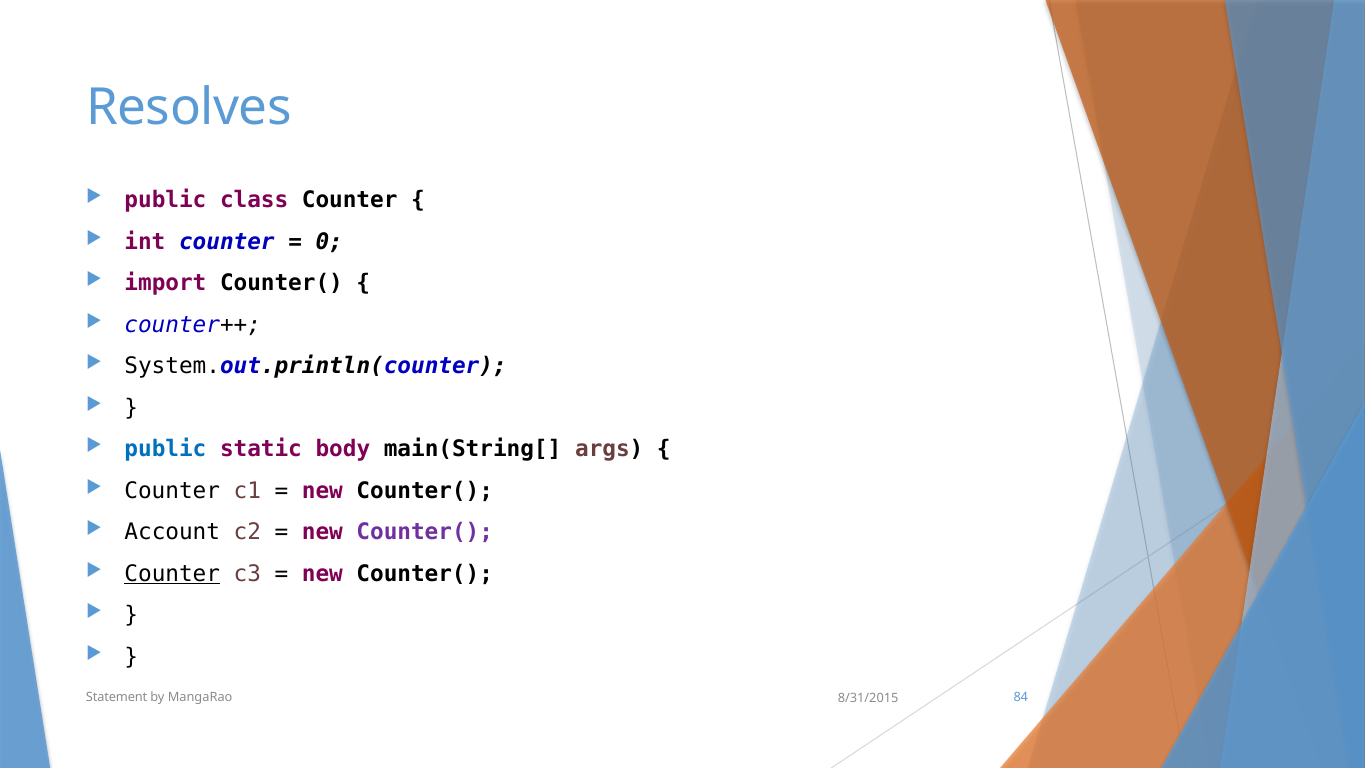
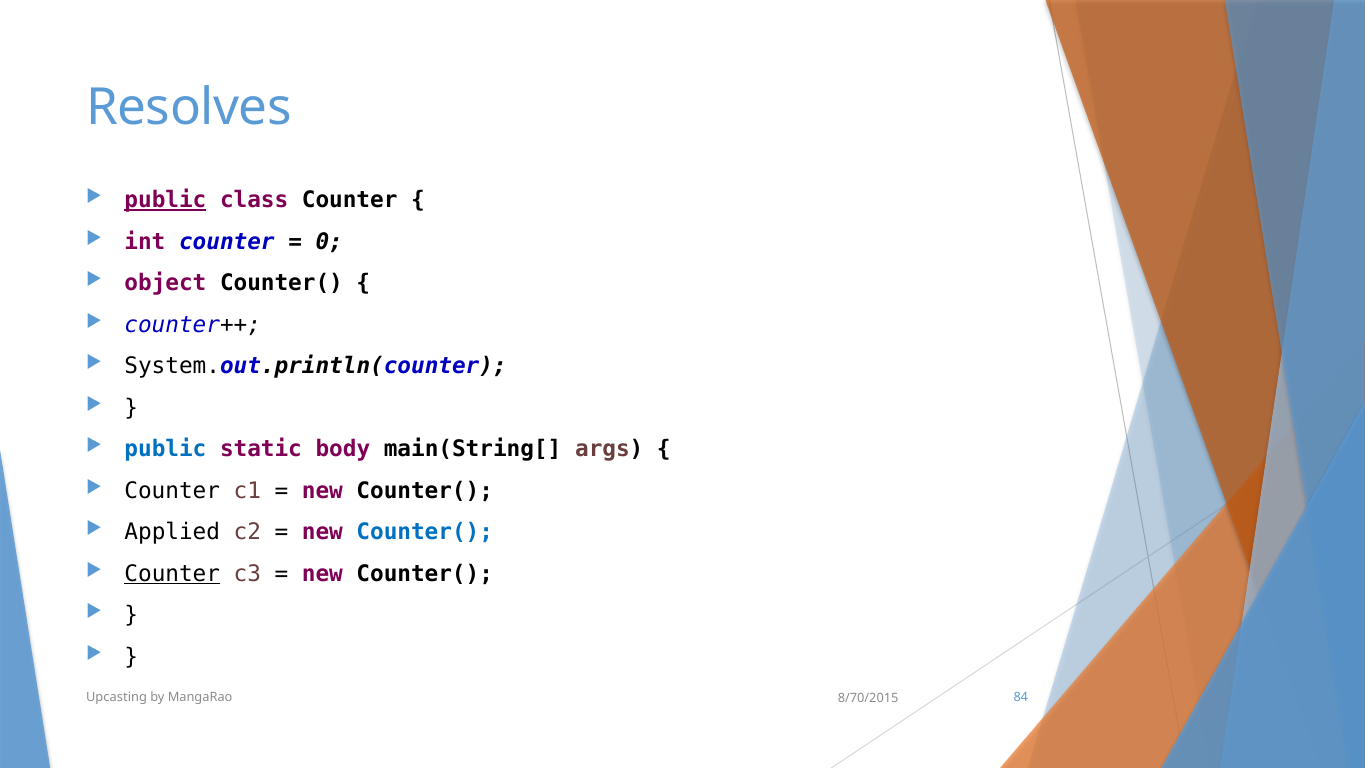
public underline: none -> present (165, 200)
import: import -> object (165, 283)
Account: Account -> Applied (172, 532)
Counter( colour: purple -> blue (425, 532)
Statement: Statement -> Upcasting (117, 697)
8/31/2015: 8/31/2015 -> 8/70/2015 (868, 698)
